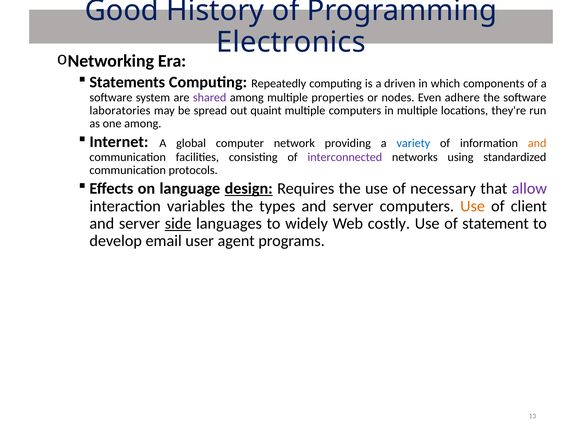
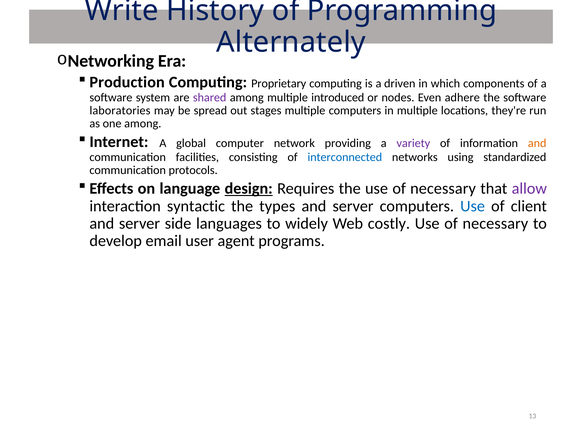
Good: Good -> Write (122, 11)
Electronics: Electronics -> Alternately (291, 42)
Statements: Statements -> Production (127, 82)
Repeatedly: Repeatedly -> Proprietary (279, 84)
properties: properties -> introduced (338, 98)
quaint: quaint -> stages (266, 111)
variety colour: blue -> purple (413, 143)
interconnected colour: purple -> blue (345, 157)
variables: variables -> syntactic (196, 206)
Use colour: orange -> blue (473, 206)
side underline: present -> none (178, 224)
statement: statement -> necessary (495, 224)
